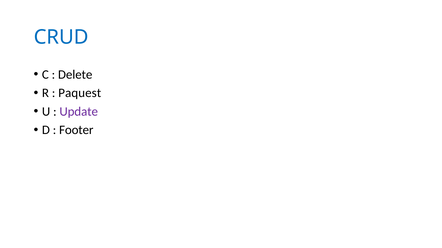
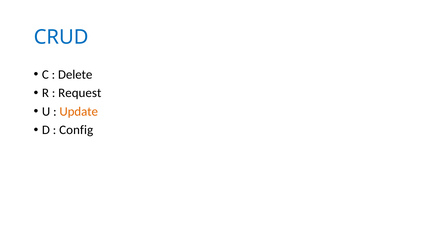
Paquest: Paquest -> Request (80, 93)
Update colour: purple -> orange (79, 112)
Footer: Footer -> Config (76, 130)
